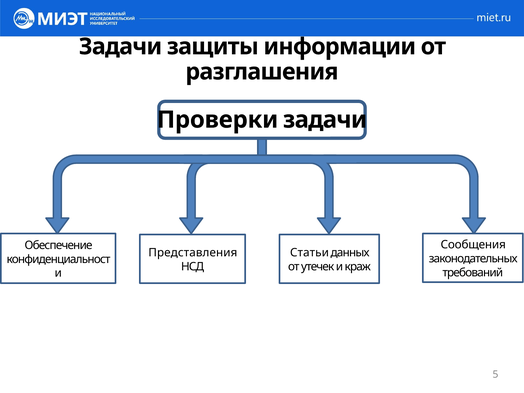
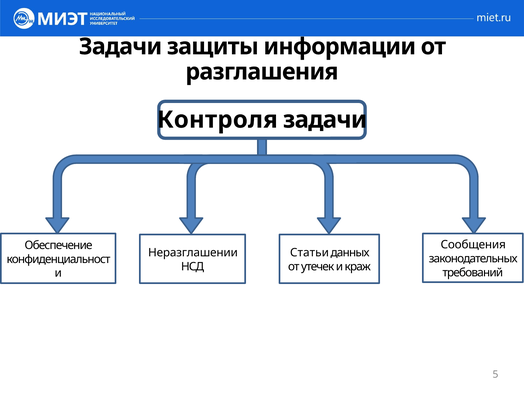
Проверки: Проверки -> Контроля (217, 120)
Представления: Представления -> Неразглашении (193, 253)
